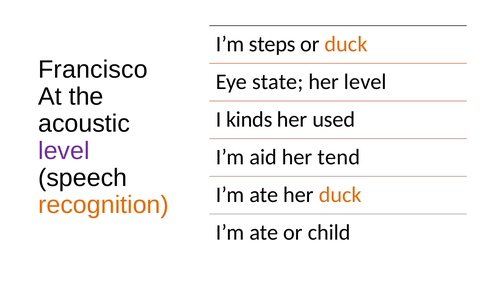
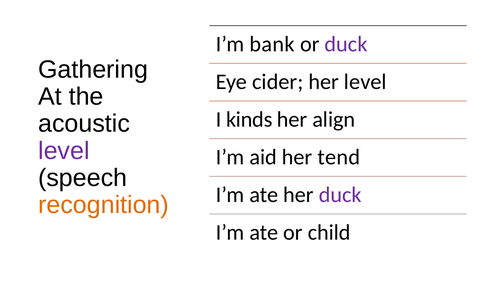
steps: steps -> bank (272, 44)
duck colour: orange -> purple (346, 44)
Francisco: Francisco -> Gathering (93, 69)
state: state -> cider (278, 82)
used: used -> align (334, 119)
duck colour: orange -> purple (340, 195)
